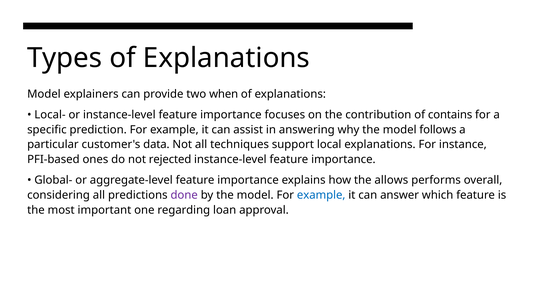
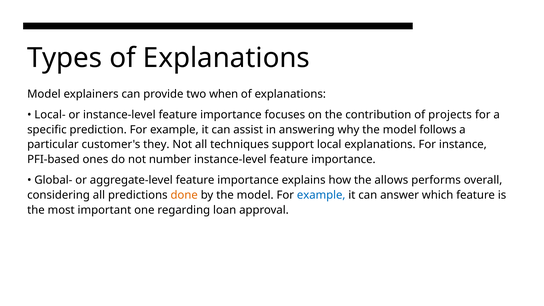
contains: contains -> projects (450, 115)
data: data -> they (156, 145)
rejected: rejected -> number (170, 160)
done colour: purple -> orange (184, 195)
